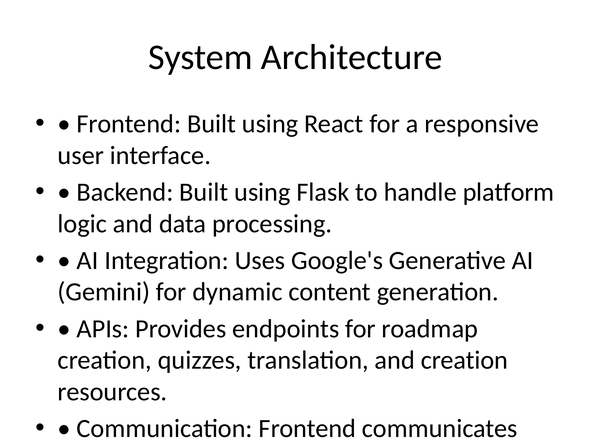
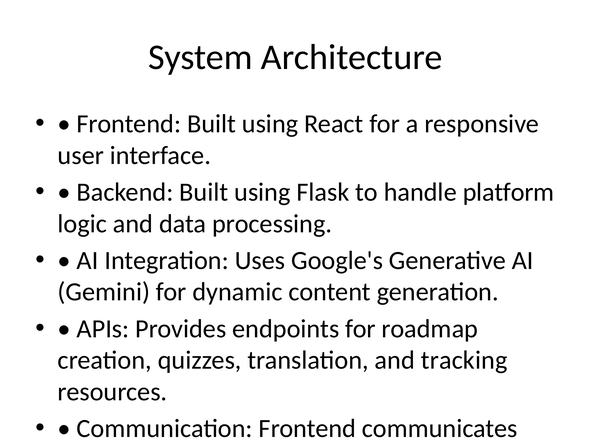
and creation: creation -> tracking (464, 360)
